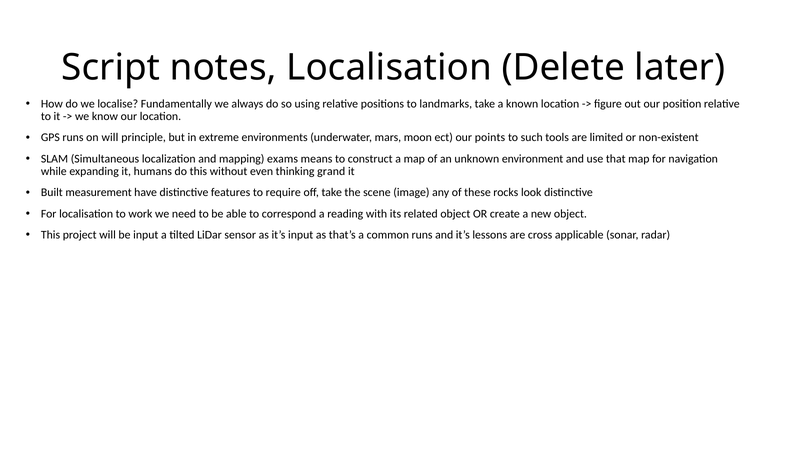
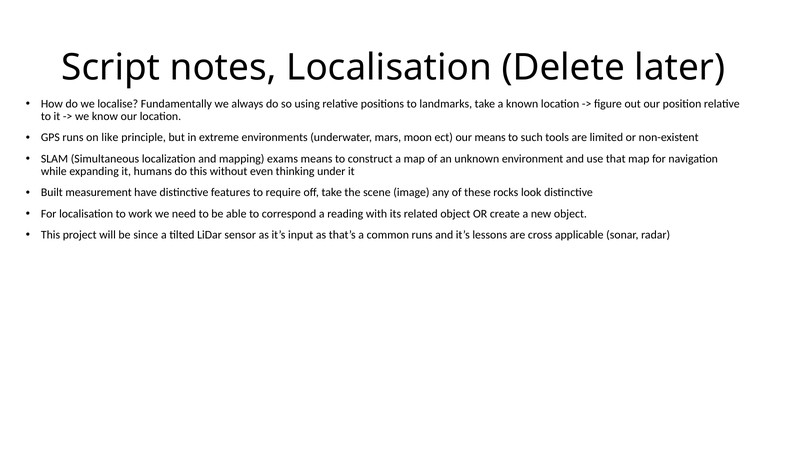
on will: will -> like (110, 138)
our points: points -> means (490, 138)
grand: grand -> under (331, 172)
be input: input -> since (146, 235)
